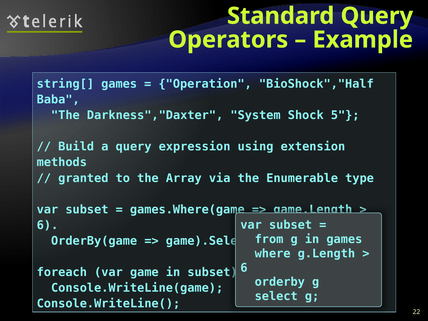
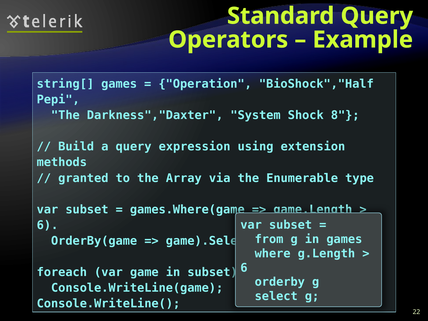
Baba: Baba -> Pepi (58, 100)
5: 5 -> 8 (345, 115)
